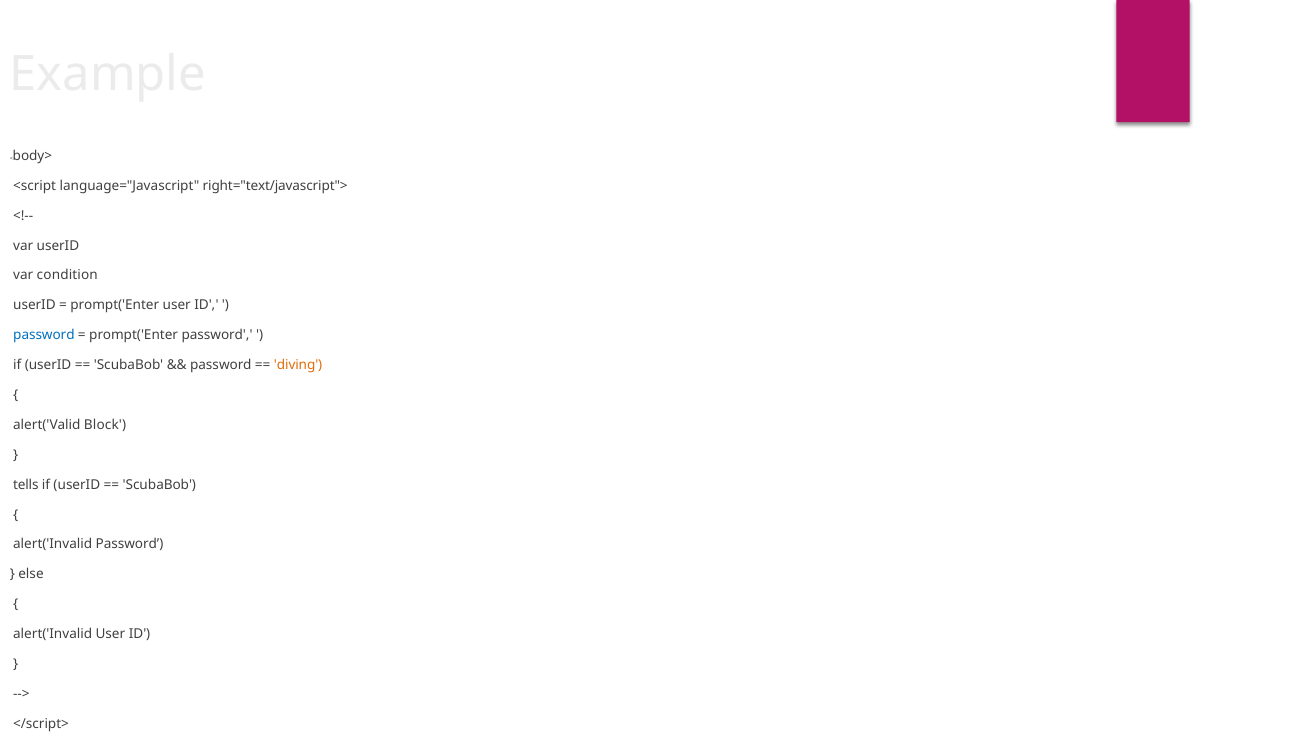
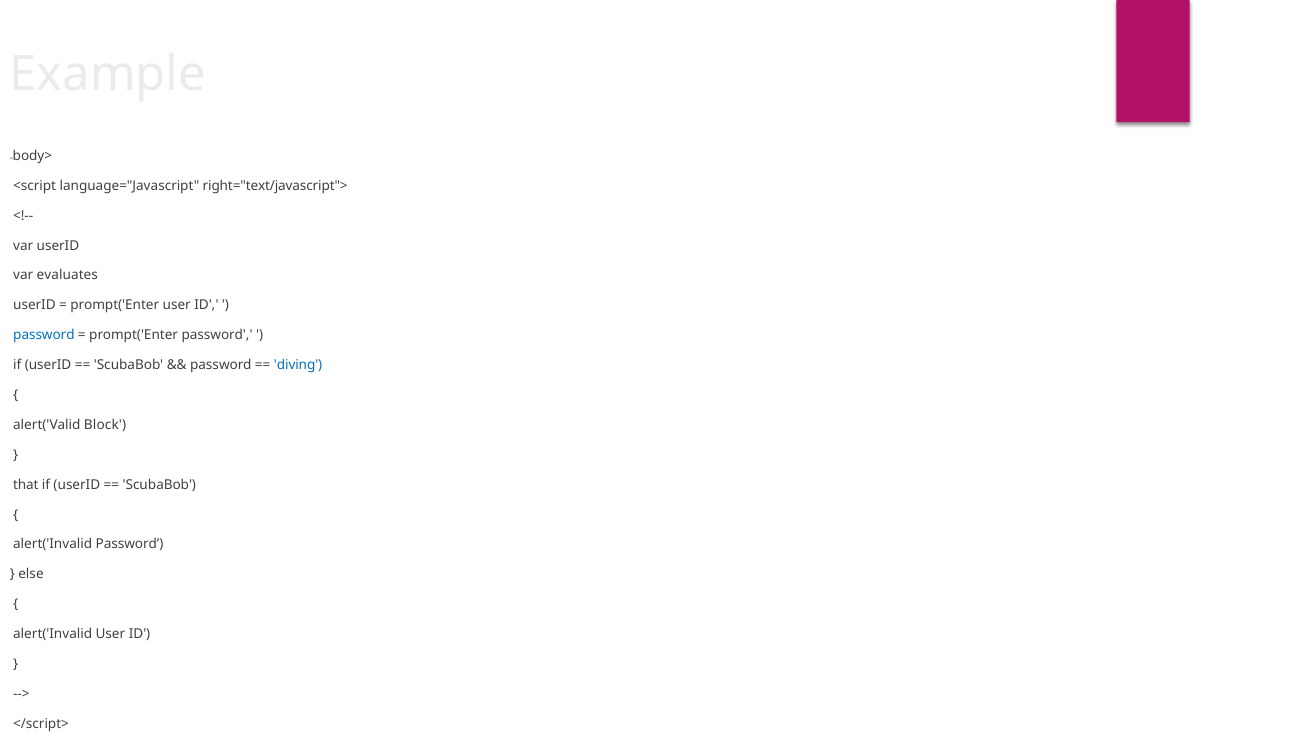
condition: condition -> evaluates (67, 276)
diving colour: orange -> blue (298, 365)
tells: tells -> that (26, 485)
